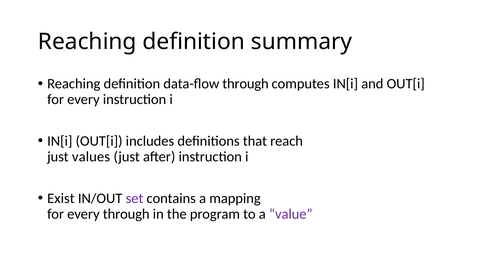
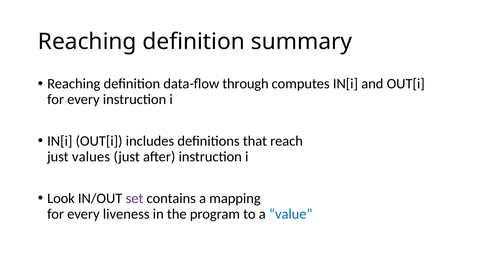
Exist: Exist -> Look (61, 199)
every through: through -> liveness (126, 214)
value colour: purple -> blue (291, 214)
